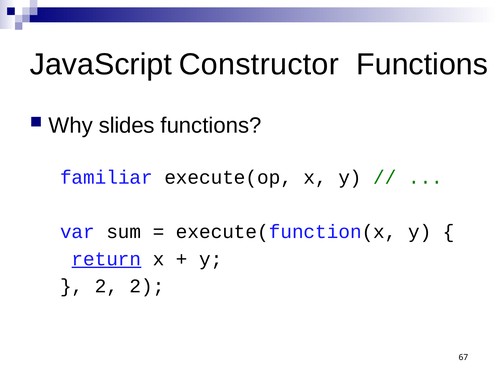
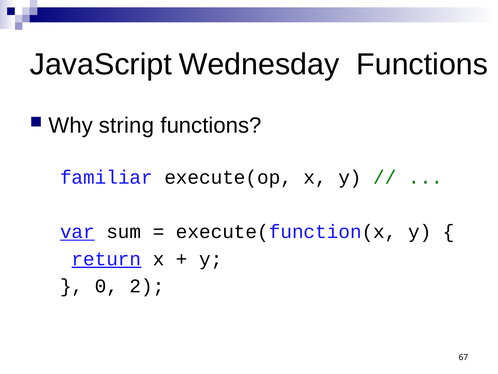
Constructor: Constructor -> Wednesday (259, 64)
slides: slides -> string (127, 125)
var underline: none -> present (77, 232)
2: 2 -> 0 (106, 286)
